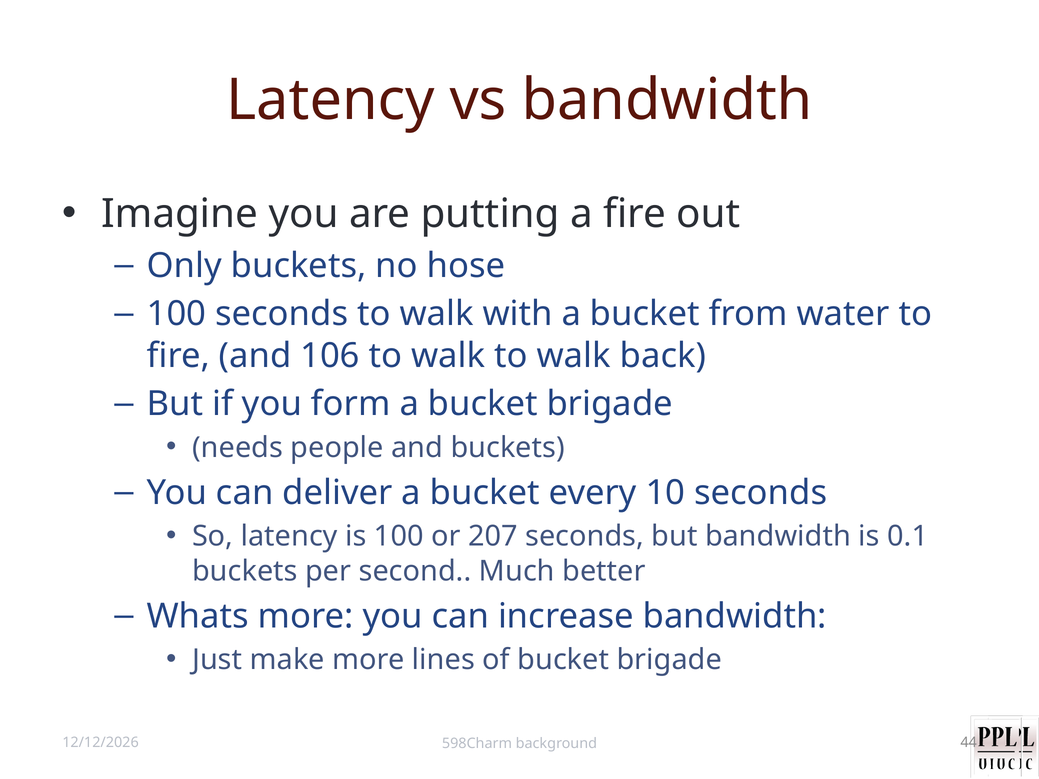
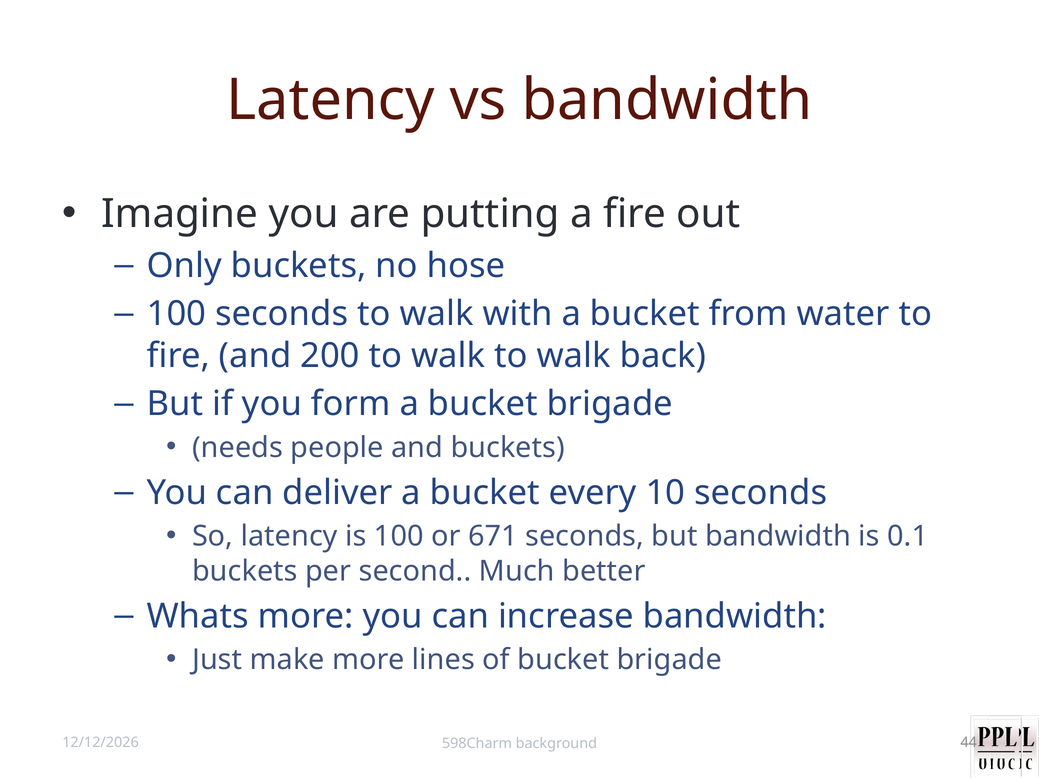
106: 106 -> 200 (330, 356)
207: 207 -> 671 (493, 537)
